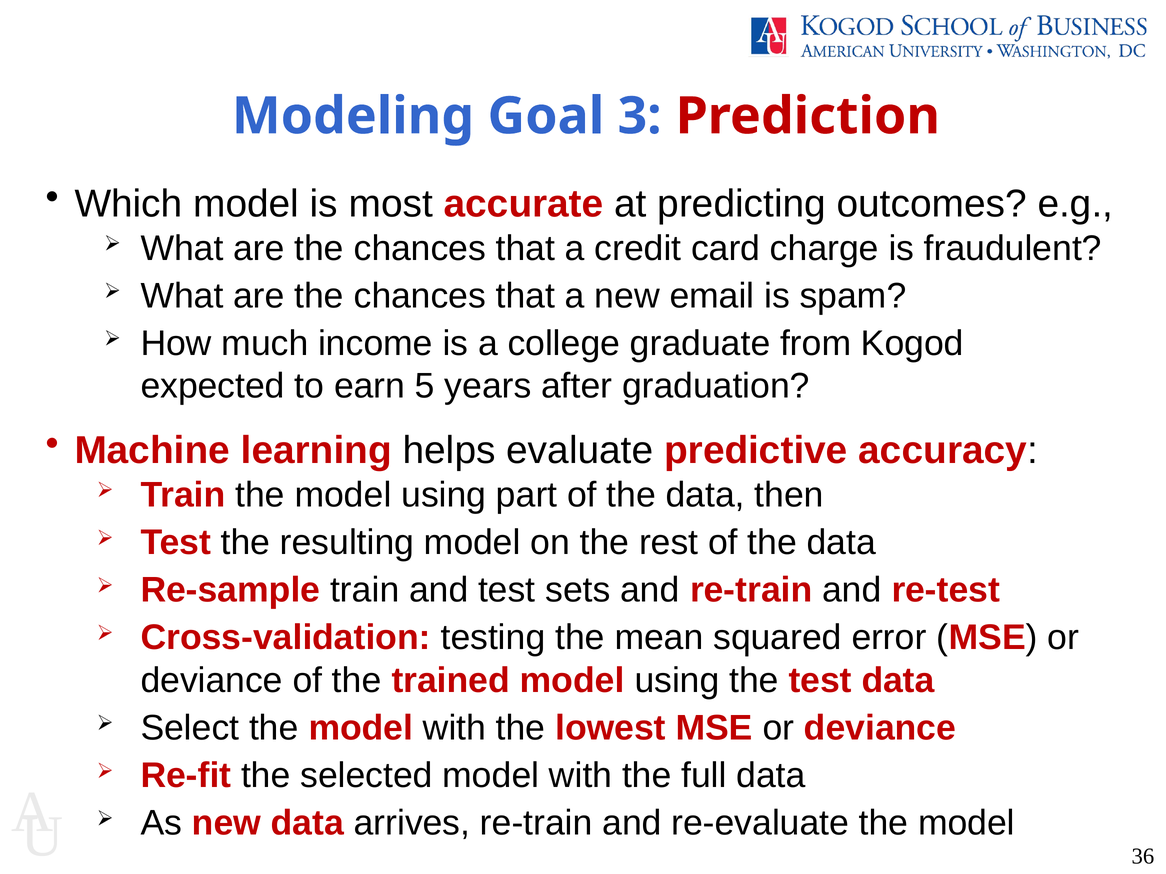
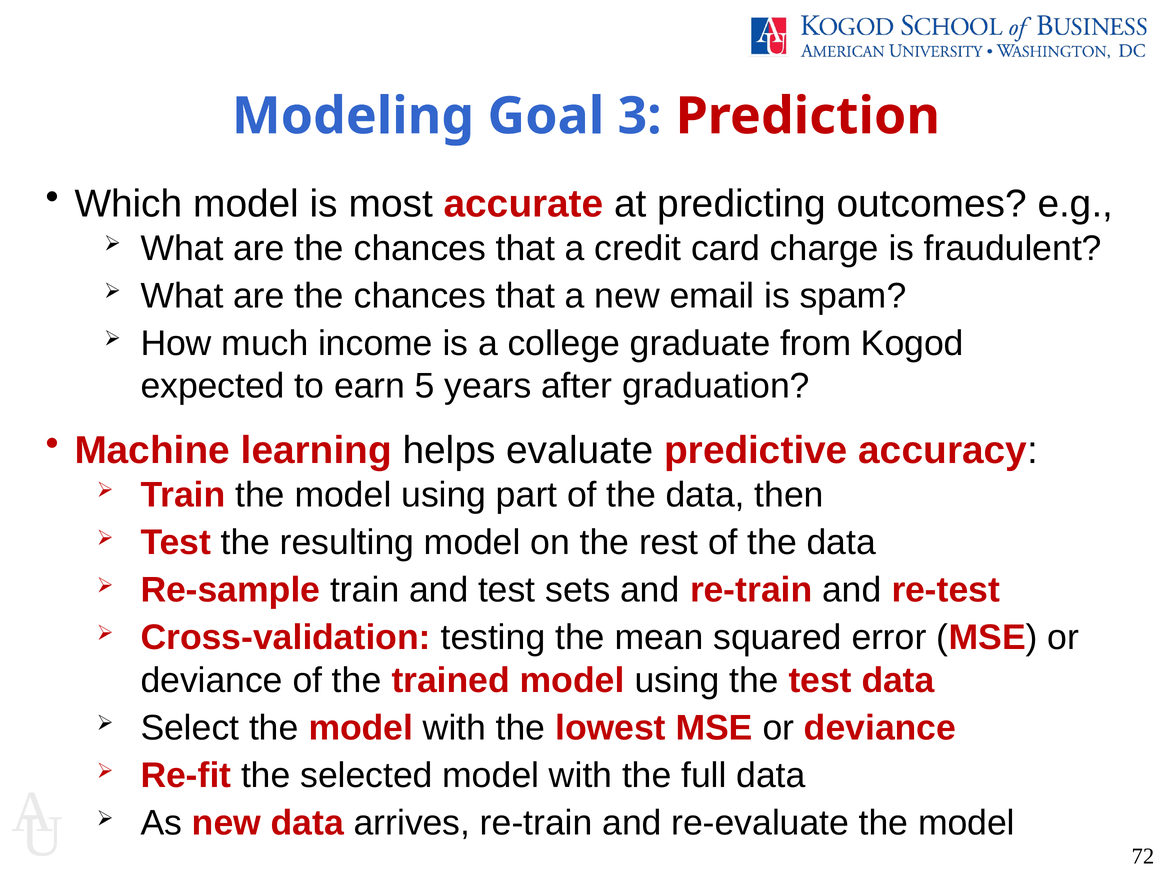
36: 36 -> 72 (1143, 857)
